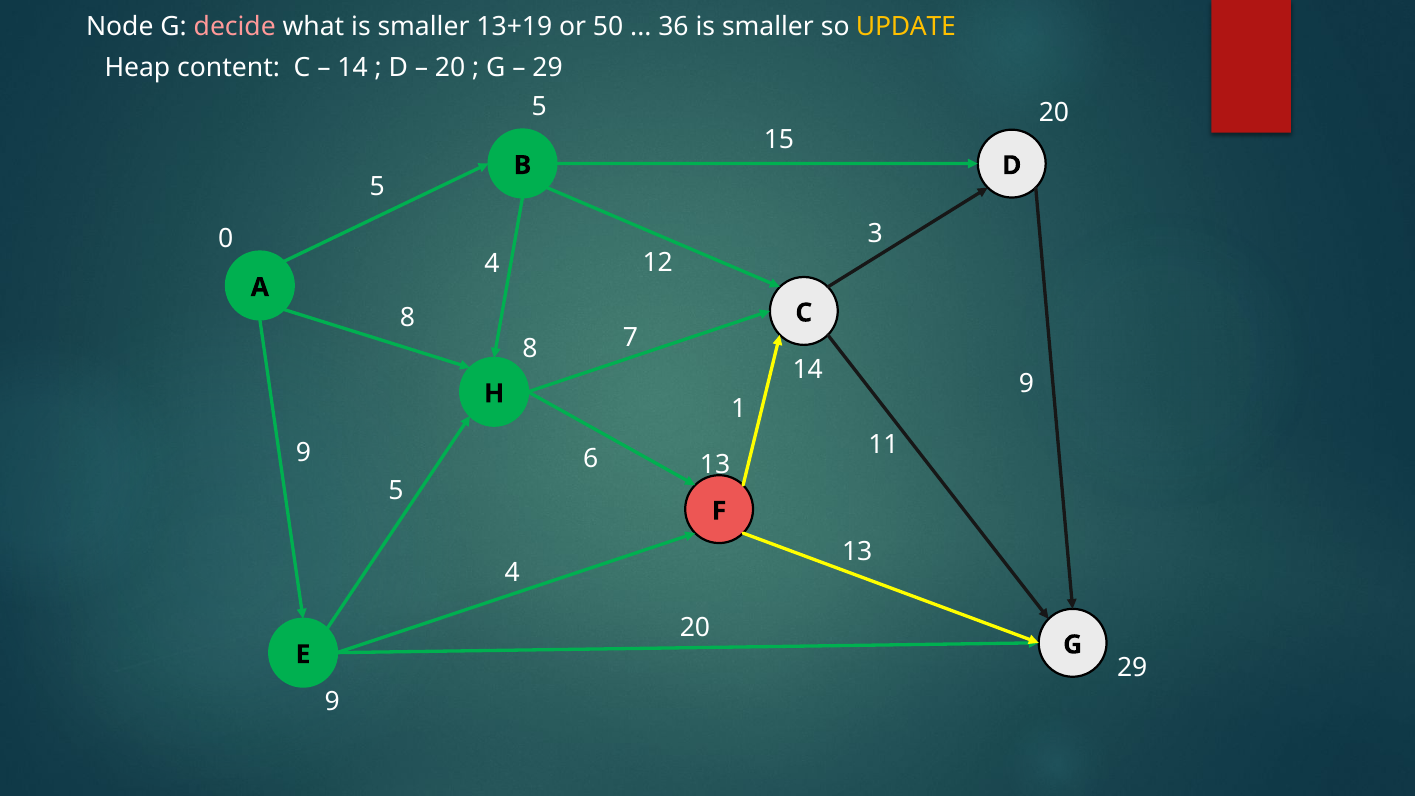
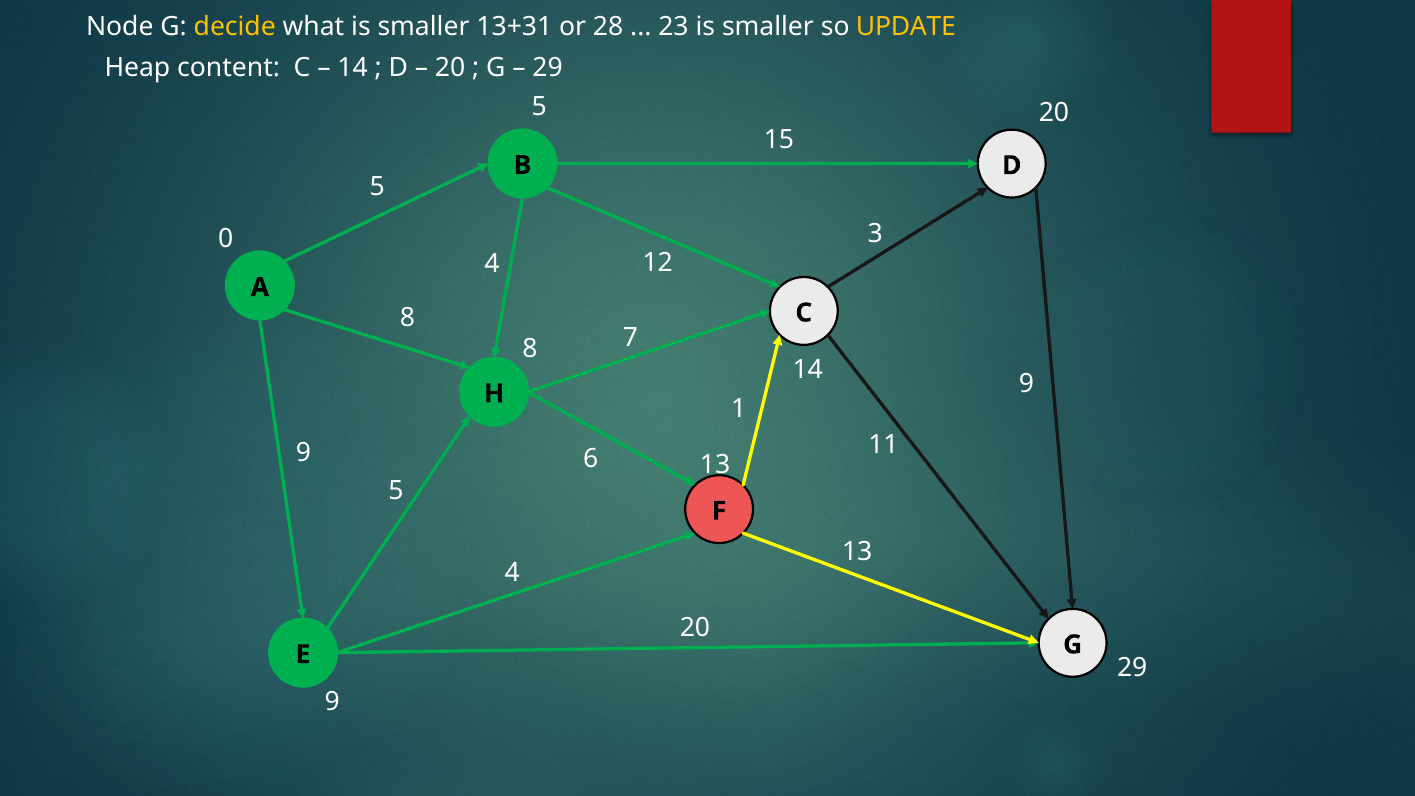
decide colour: pink -> yellow (235, 27)
13+19: 13+19 -> 13+31 (514, 27)
50: 50 -> 28 (608, 27)
36: 36 -> 23 (673, 27)
